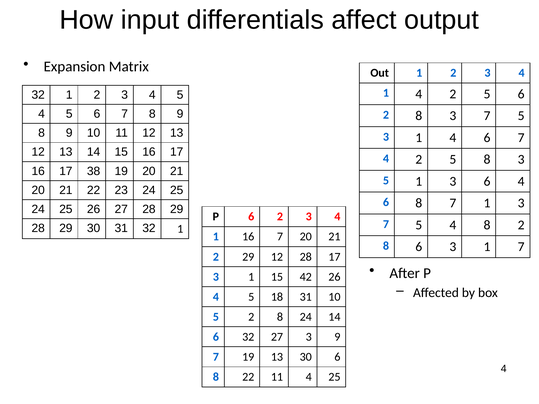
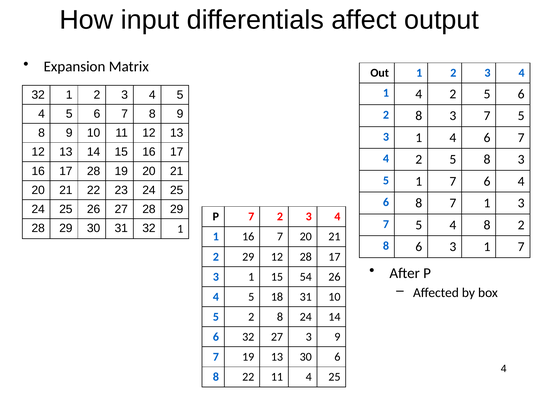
17 38: 38 -> 28 (94, 171)
5 1 3: 3 -> 7 (453, 181)
P 6: 6 -> 7 (251, 217)
42: 42 -> 54 (306, 277)
